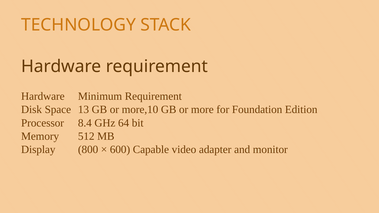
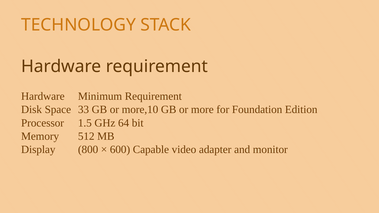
13: 13 -> 33 (83, 110)
8.4: 8.4 -> 1.5 (85, 123)
